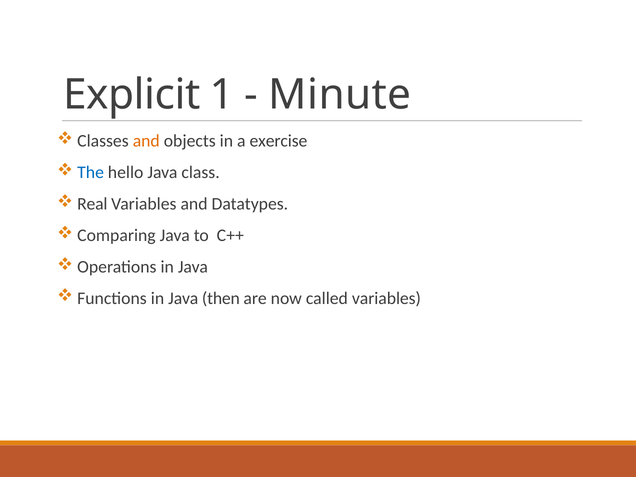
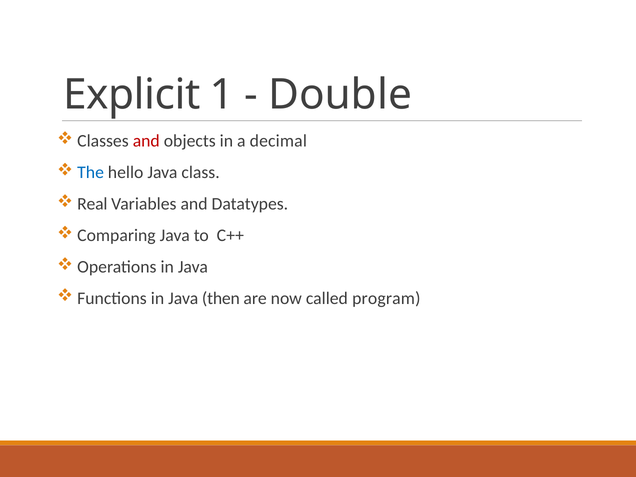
Minute: Minute -> Double (340, 95)
and colour: orange -> red (146, 141)
exercise: exercise -> decimal (278, 141)
called variables: variables -> program (386, 298)
